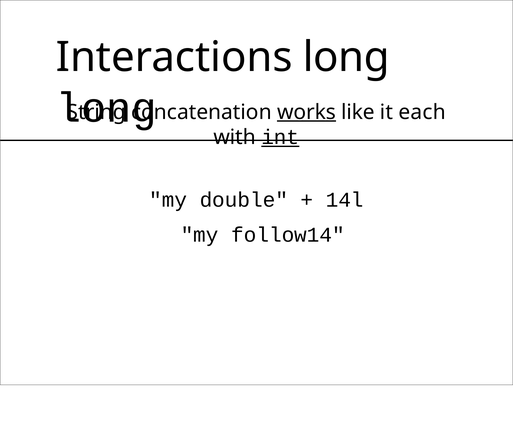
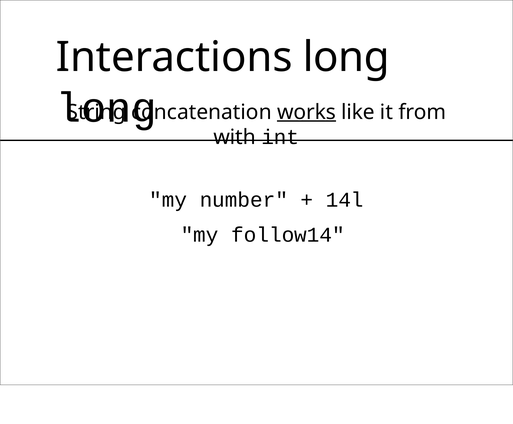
each: each -> from (422, 112)
int underline: present -> none (280, 137)
double: double -> number (244, 200)
